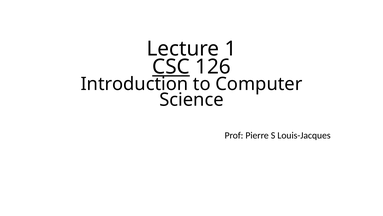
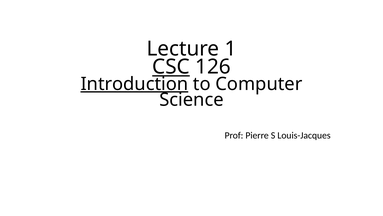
Introduction underline: none -> present (134, 84)
